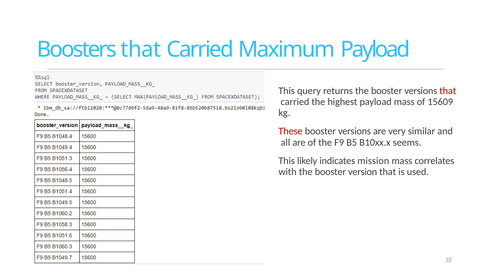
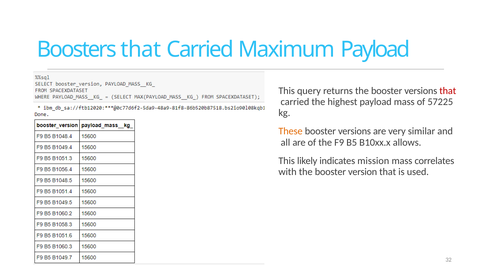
15609: 15609 -> 57225 (440, 102)
These colour: red -> orange (291, 131)
seems: seems -> allows (407, 142)
